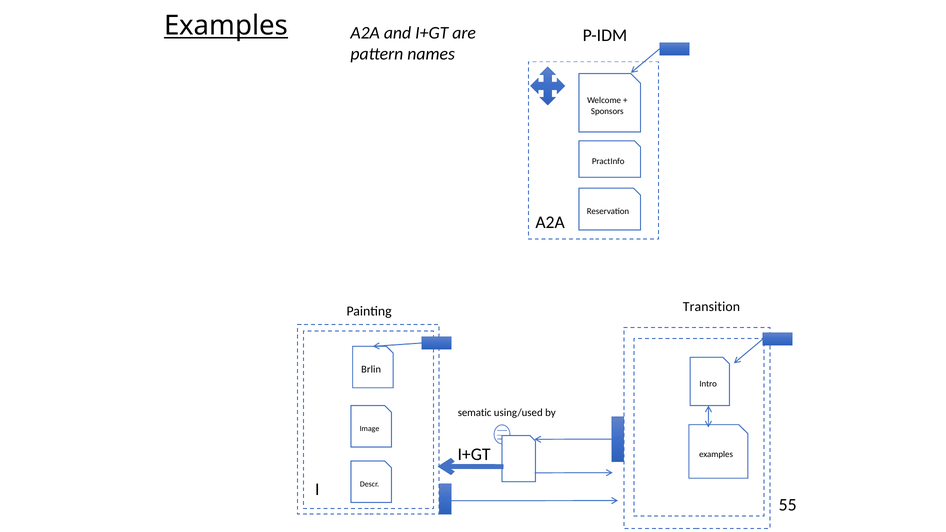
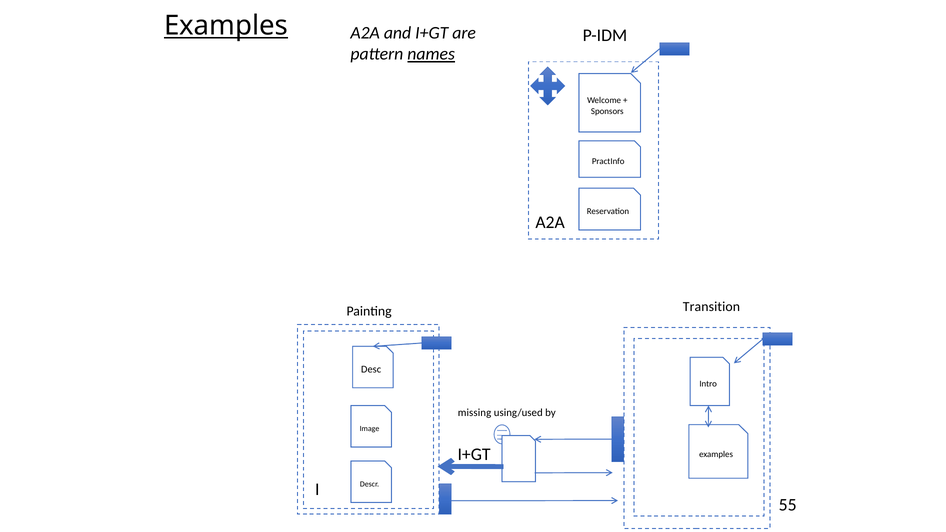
names underline: none -> present (431, 54)
Brlin: Brlin -> Desc (371, 370)
sematic: sematic -> missing (474, 413)
